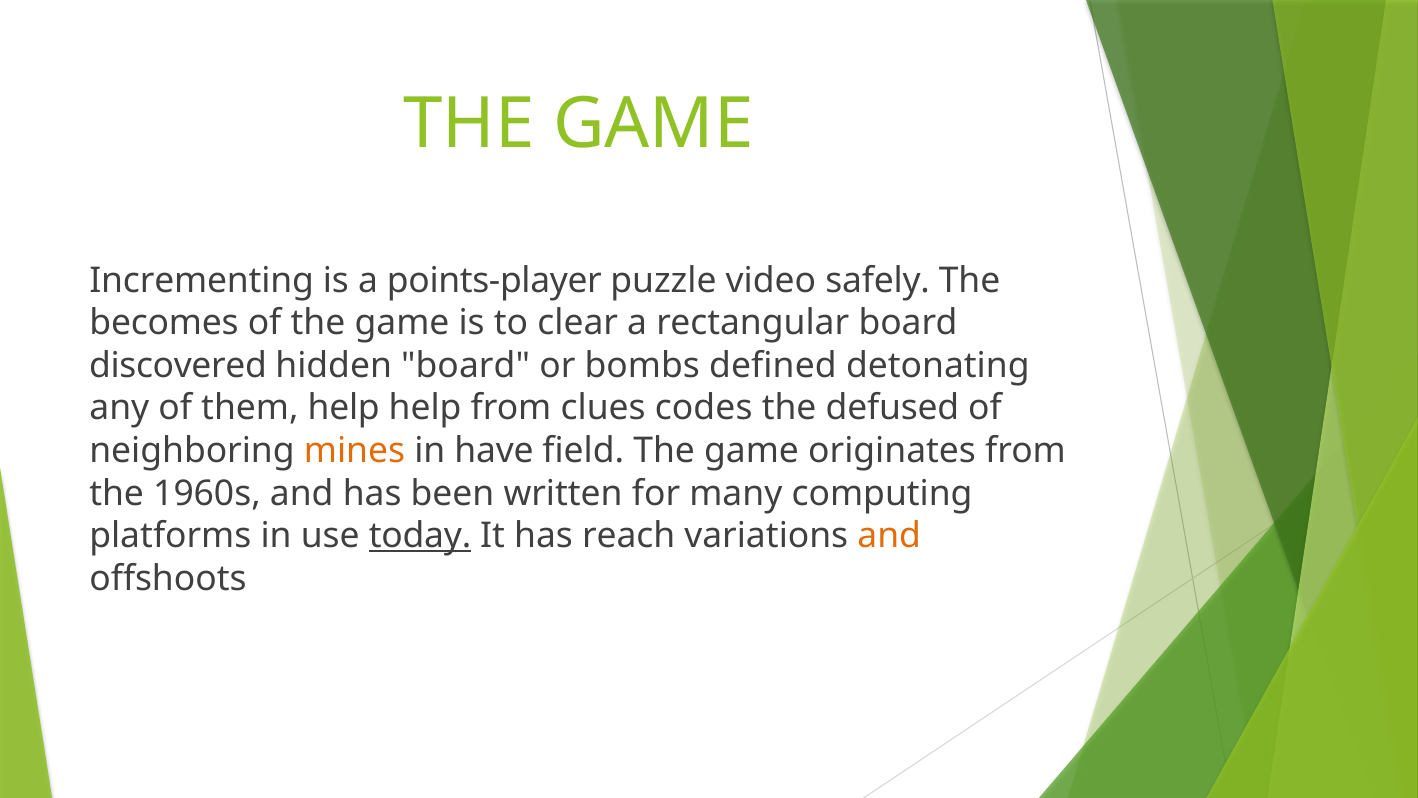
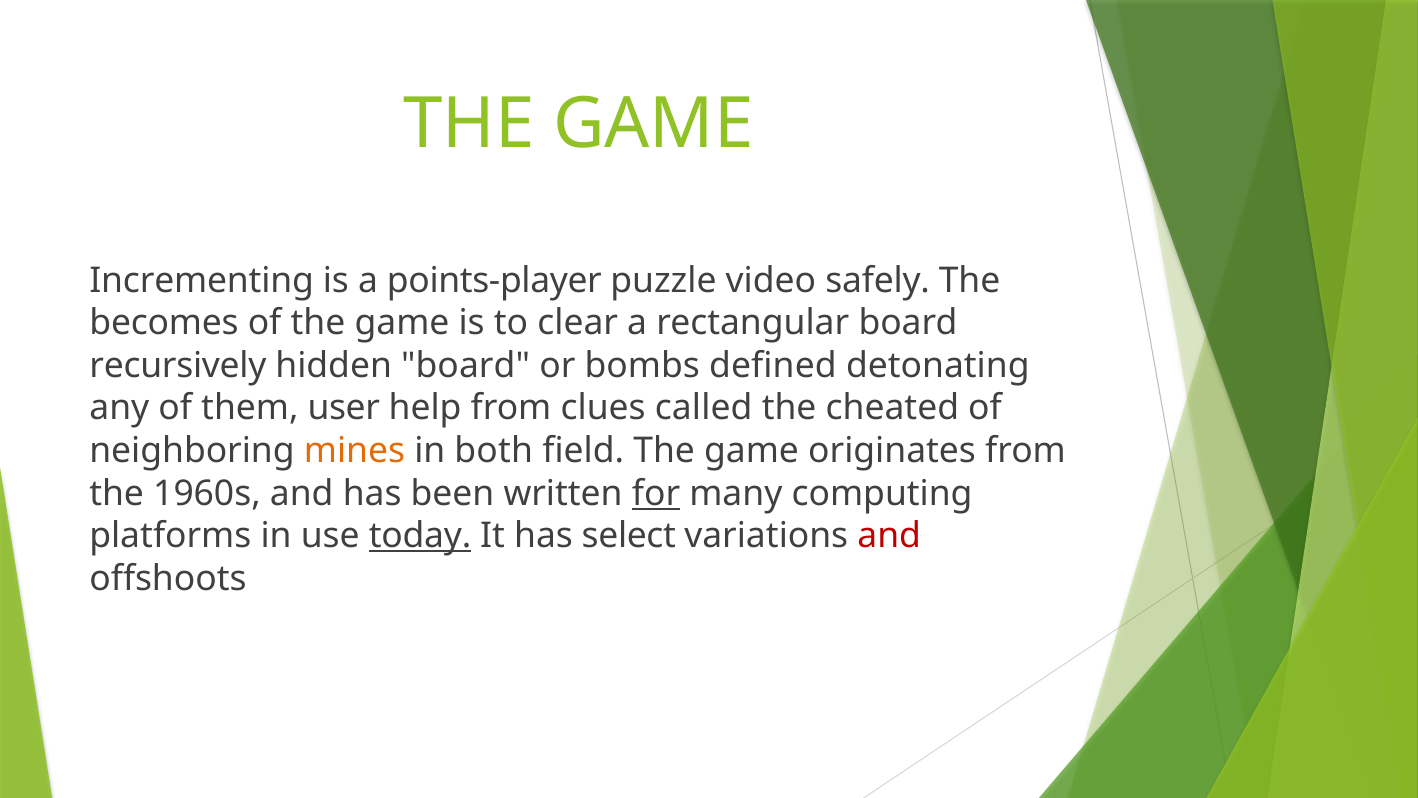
discovered: discovered -> recursively (178, 365)
them help: help -> user (344, 408)
codes: codes -> called (704, 408)
defused: defused -> cheated (892, 408)
have: have -> both (494, 451)
for underline: none -> present (656, 493)
reach: reach -> select (629, 536)
and colour: orange -> red (889, 536)
